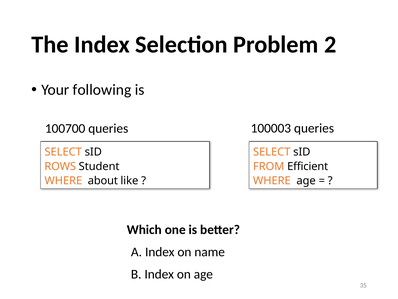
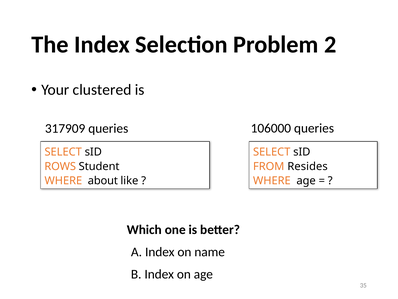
following: following -> clustered (102, 90)
100700: 100700 -> 317909 (65, 128)
100003: 100003 -> 106000 (271, 128)
Efficient: Efficient -> Resides (308, 166)
